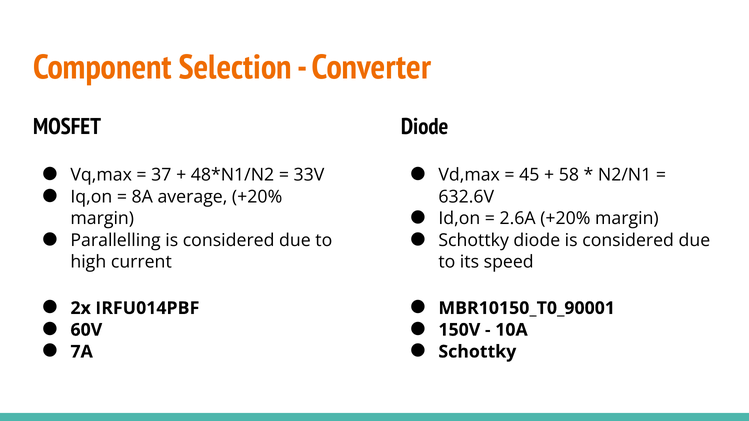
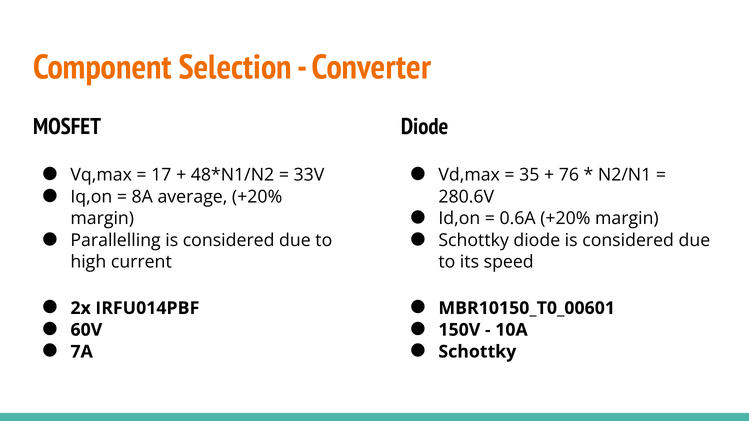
37: 37 -> 17 (161, 175)
45: 45 -> 35 (529, 175)
58: 58 -> 76 (569, 175)
632.6V: 632.6V -> 280.6V (466, 197)
2.6A: 2.6A -> 0.6A (518, 219)
MBR10150_T0_90001: MBR10150_T0_90001 -> MBR10150_T0_00601 (527, 308)
